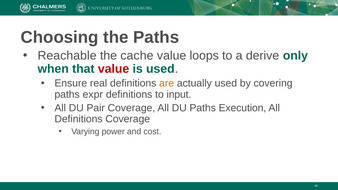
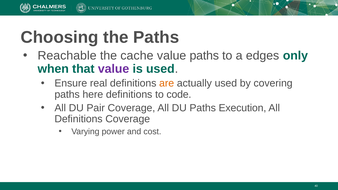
value loops: loops -> paths (204, 56)
derive: derive -> edges (263, 56)
value colour: red -> purple (114, 69)
expr: expr -> here (93, 94)
input: input -> code (179, 94)
